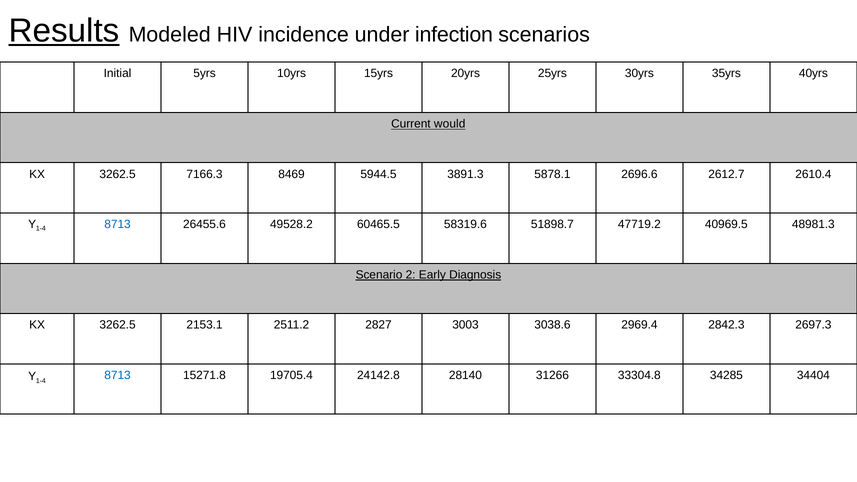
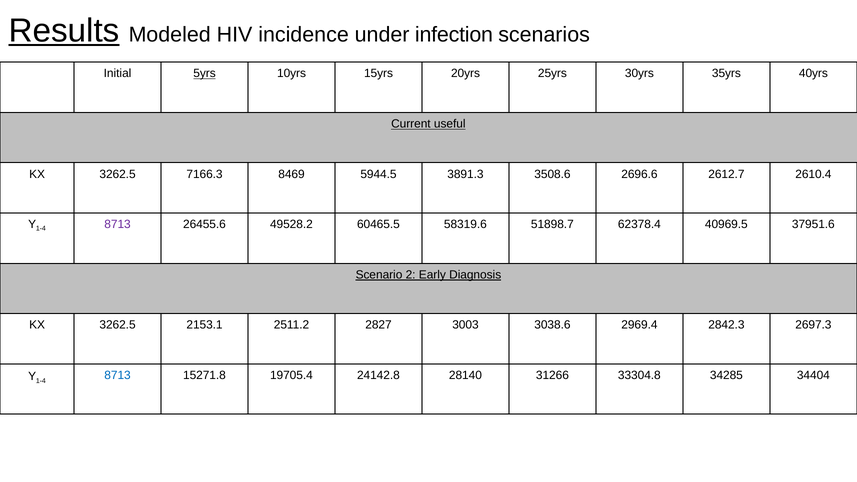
5yrs underline: none -> present (205, 74)
would: would -> useful (450, 124)
5878.1: 5878.1 -> 3508.6 (552, 174)
8713 colour: blue -> purple (118, 224)
47719.2: 47719.2 -> 62378.4 (639, 224)
48981.3: 48981.3 -> 37951.6 (813, 224)
